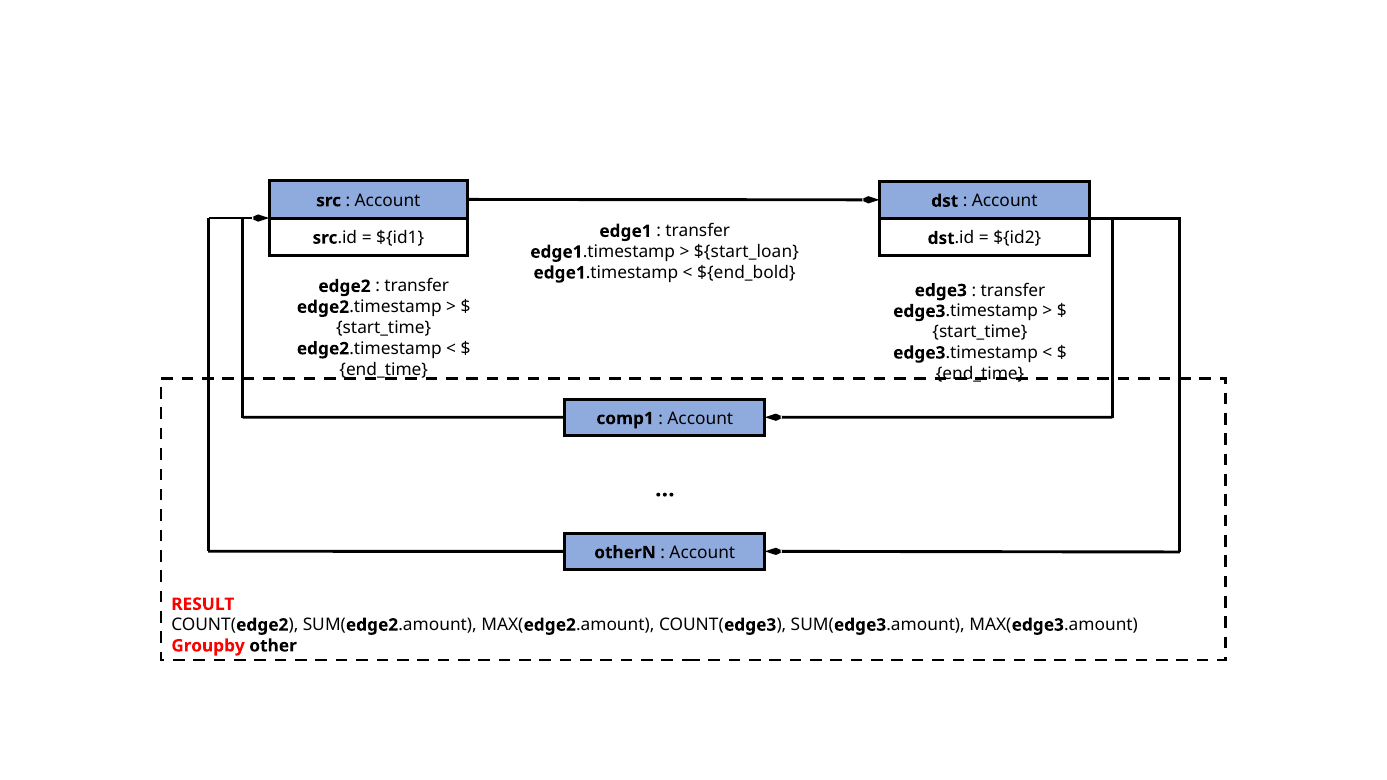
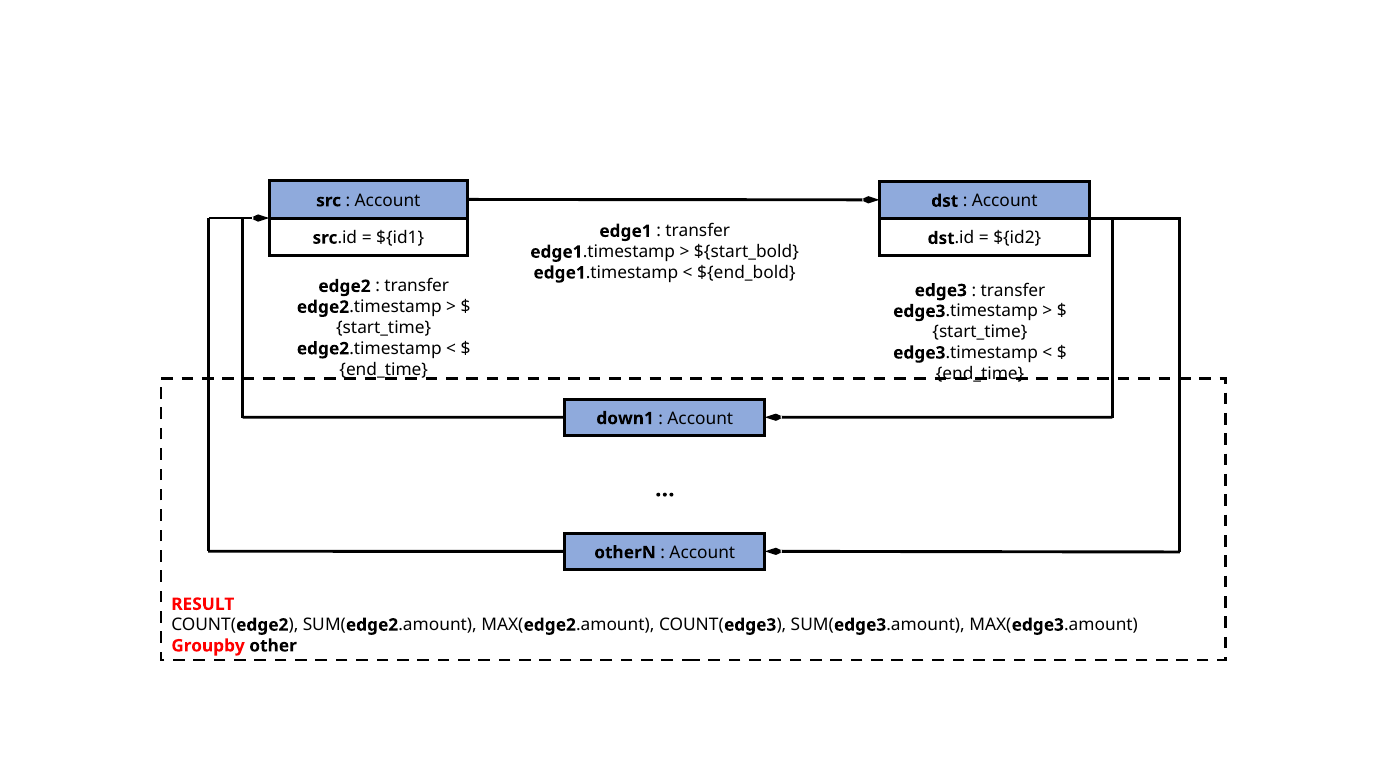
${start_loan: ${start_loan -> ${start_bold (746, 252)
comp1: comp1 -> down1 (625, 419)
